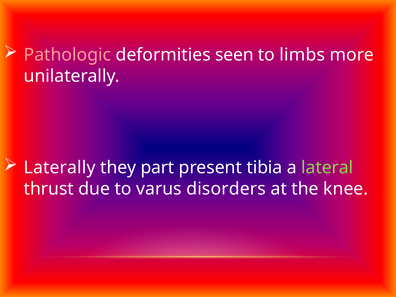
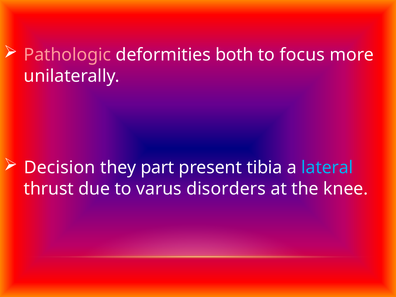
seen: seen -> both (234, 55)
limbs: limbs -> focus (302, 55)
Laterally: Laterally -> Decision (60, 168)
lateral colour: light green -> light blue (327, 168)
